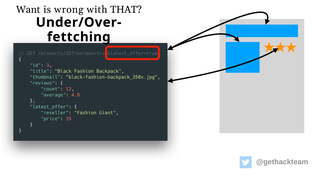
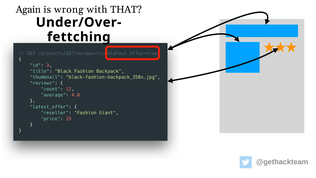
Want: Want -> Again (28, 9)
